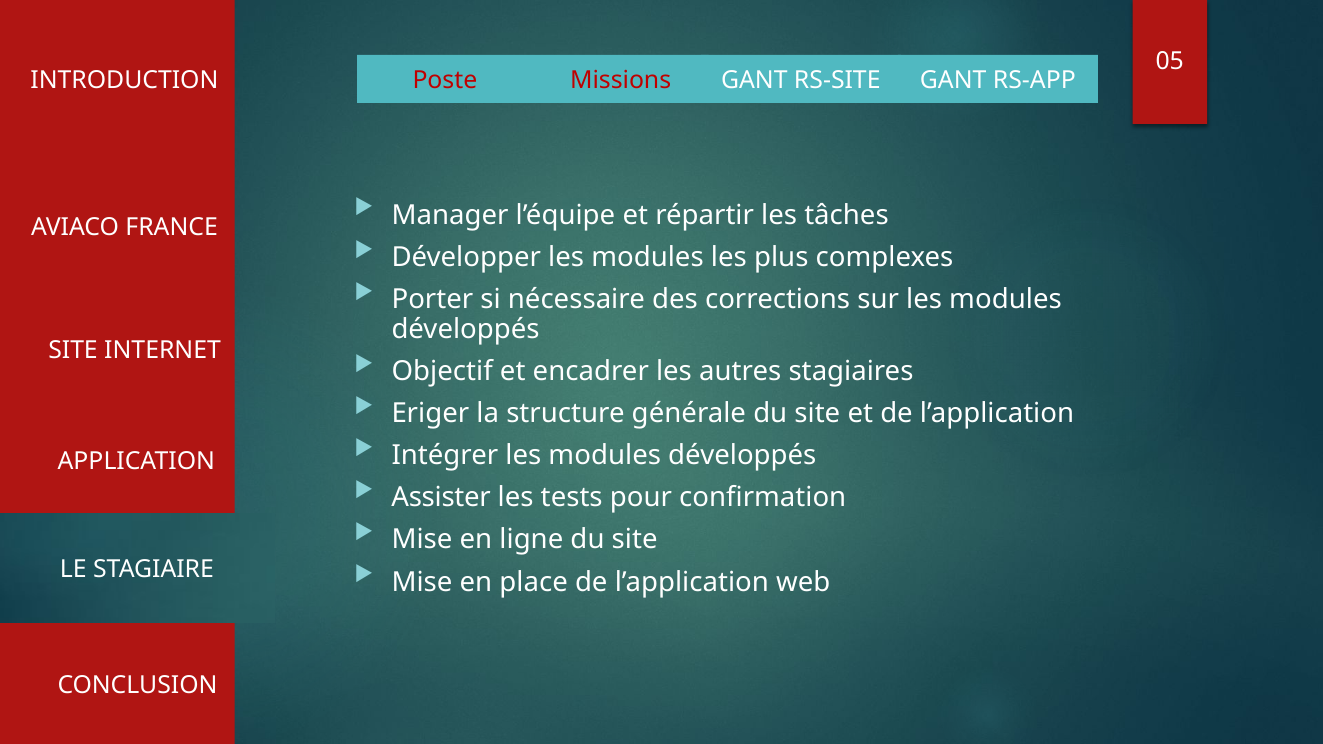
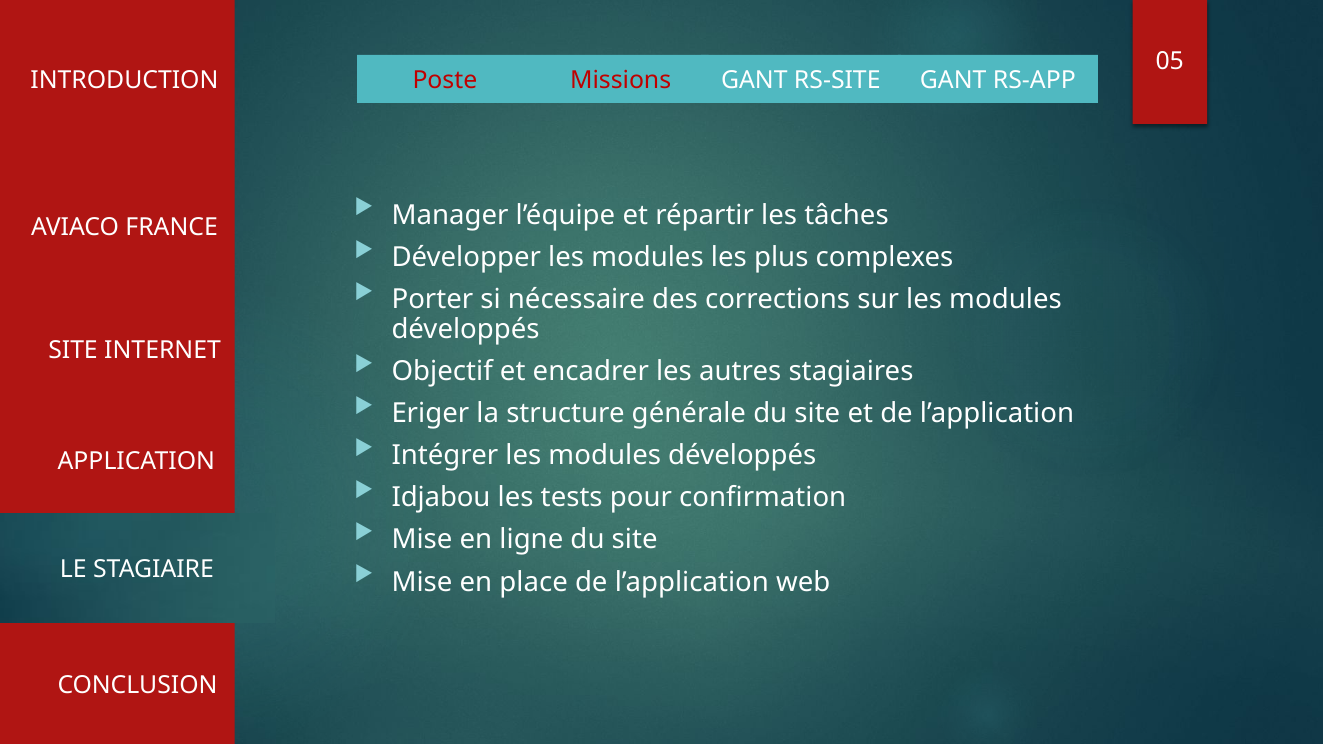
Assister: Assister -> Idjabou (441, 498)
